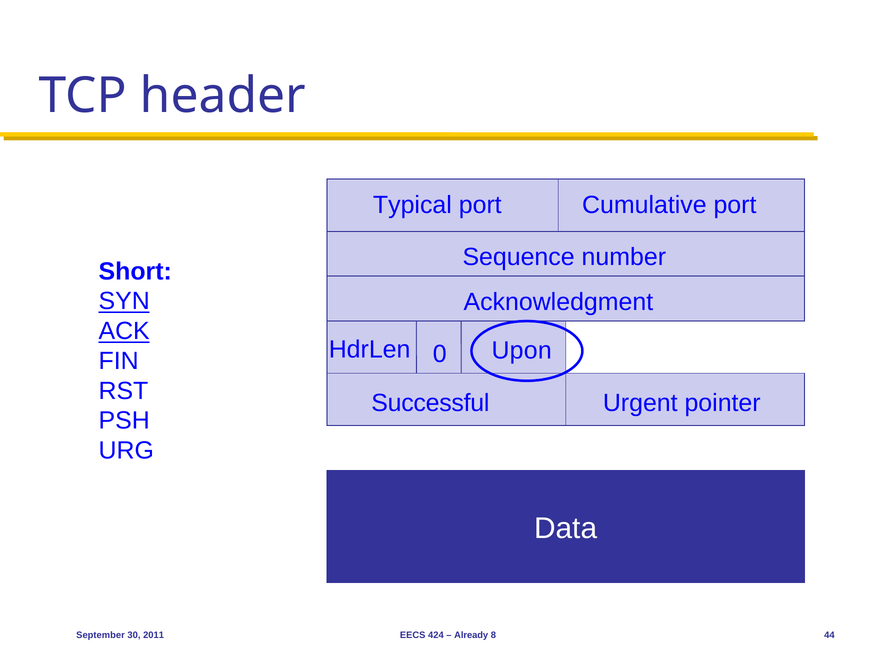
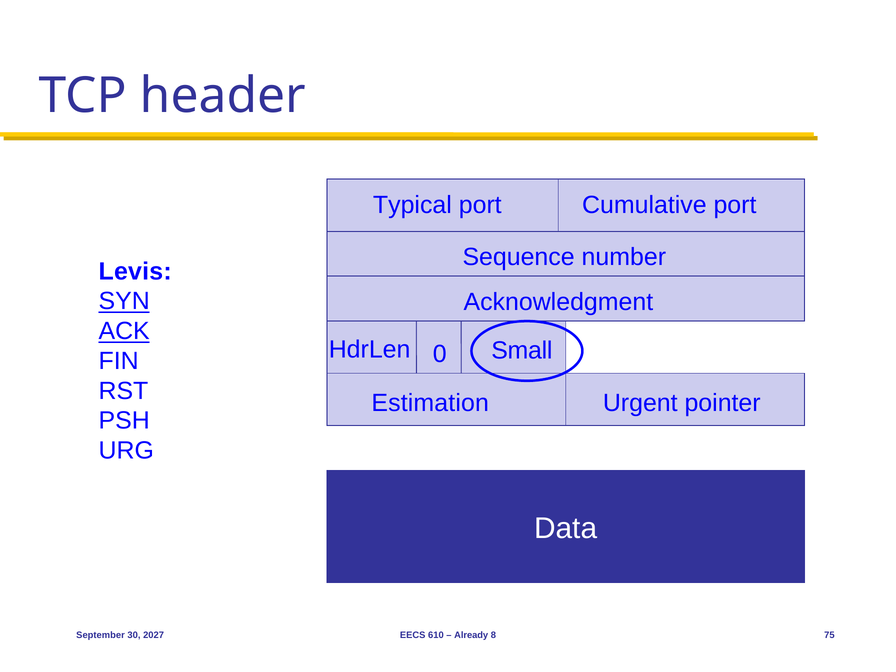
Short: Short -> Levis (135, 271)
Upon: Upon -> Small (522, 351)
Successful: Successful -> Estimation (430, 403)
2011: 2011 -> 2027 (154, 635)
424: 424 -> 610 (436, 635)
44: 44 -> 75 (829, 635)
